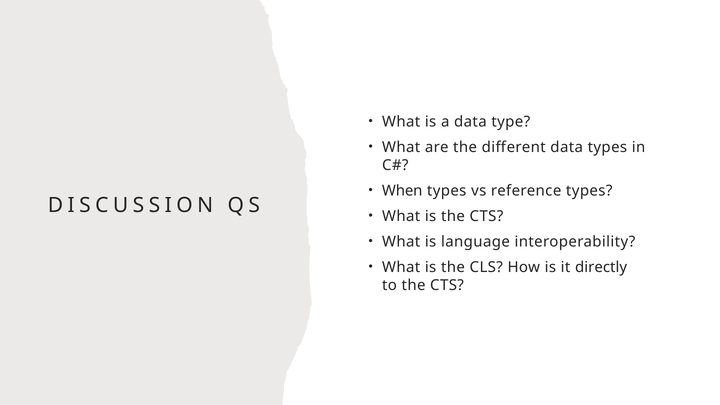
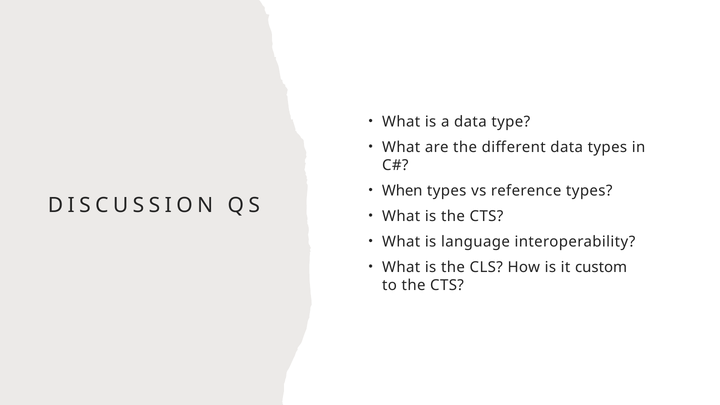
directly: directly -> custom (601, 267)
